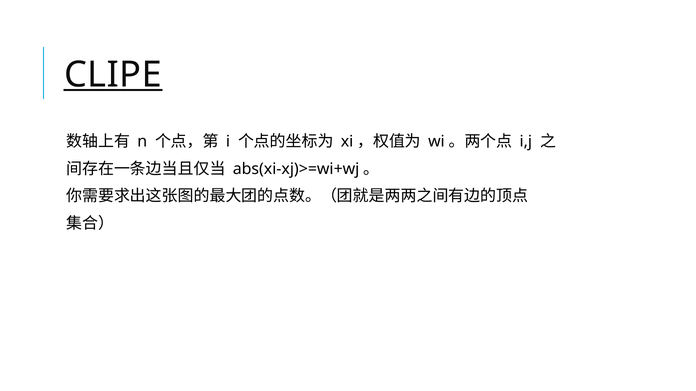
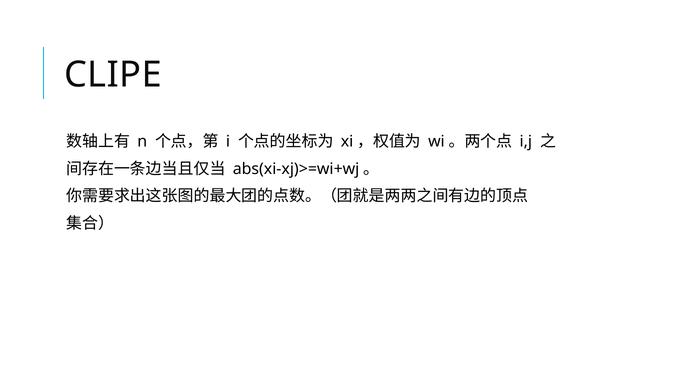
CLIPE underline: present -> none (113, 75)
